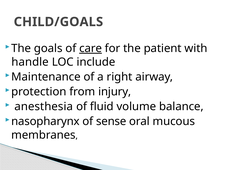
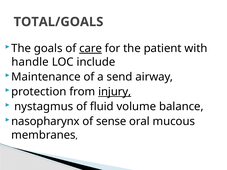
CHILD/GOALS: CHILD/GOALS -> TOTAL/GOALS (58, 22)
right: right -> send (120, 77)
injury underline: none -> present (115, 92)
anesthesia: anesthesia -> nystagmus (44, 107)
